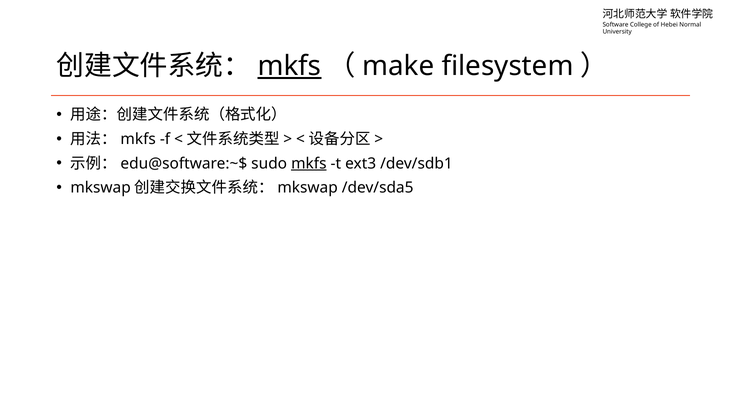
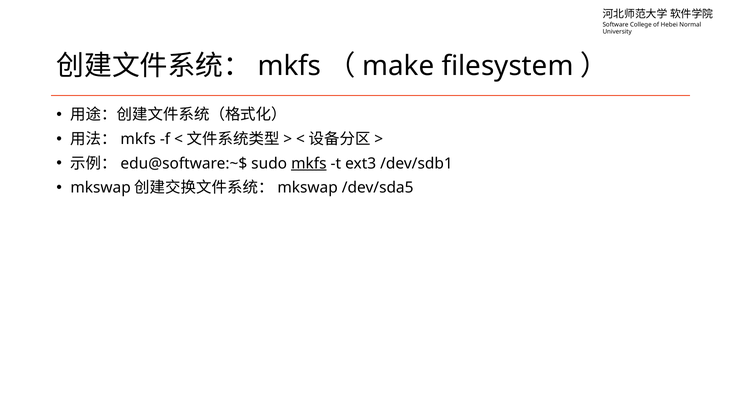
mkfs underline: present -> none (289, 66)
